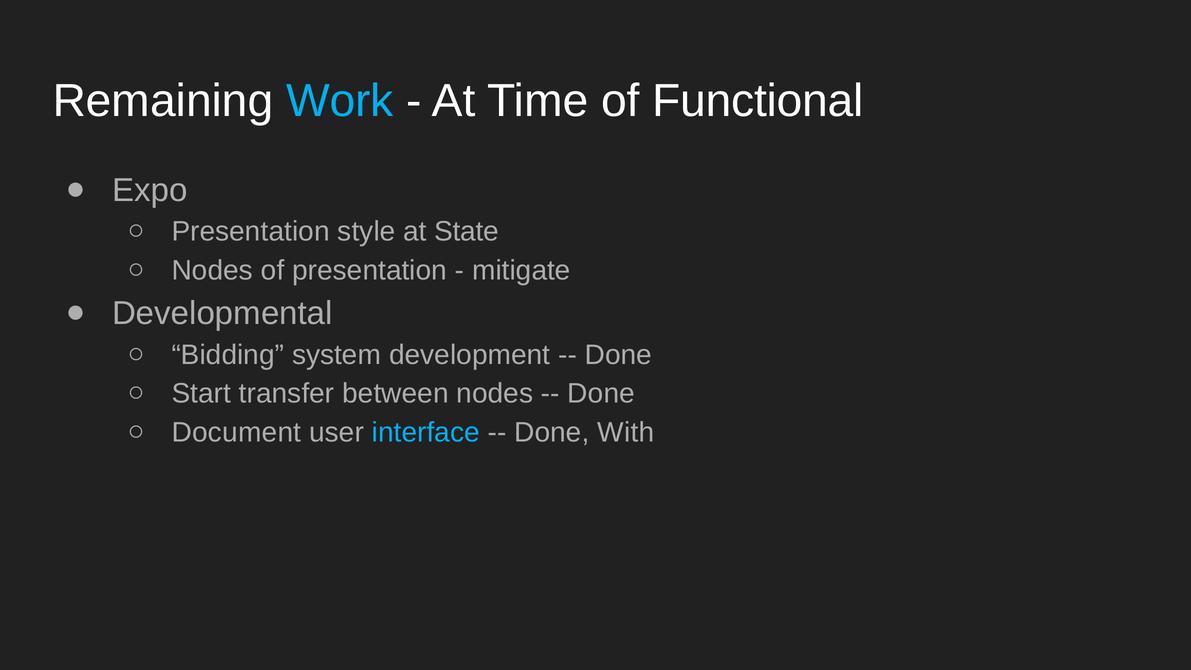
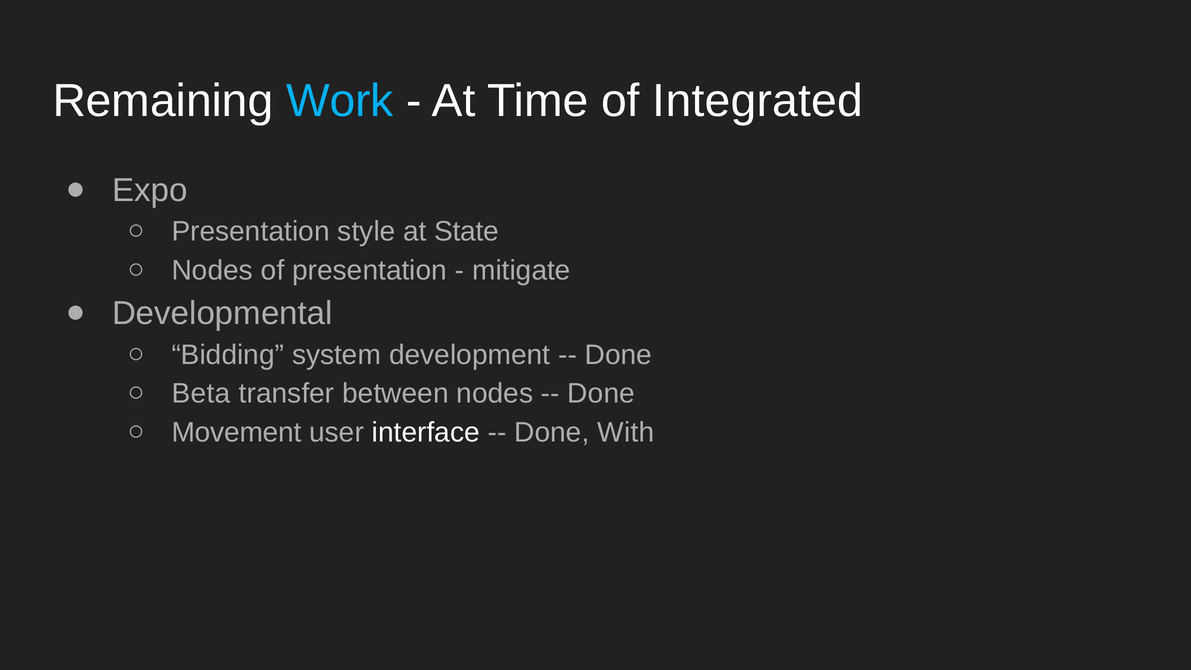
Functional: Functional -> Integrated (758, 101)
Start: Start -> Beta (201, 394)
Document: Document -> Movement (237, 432)
interface colour: light blue -> white (426, 432)
